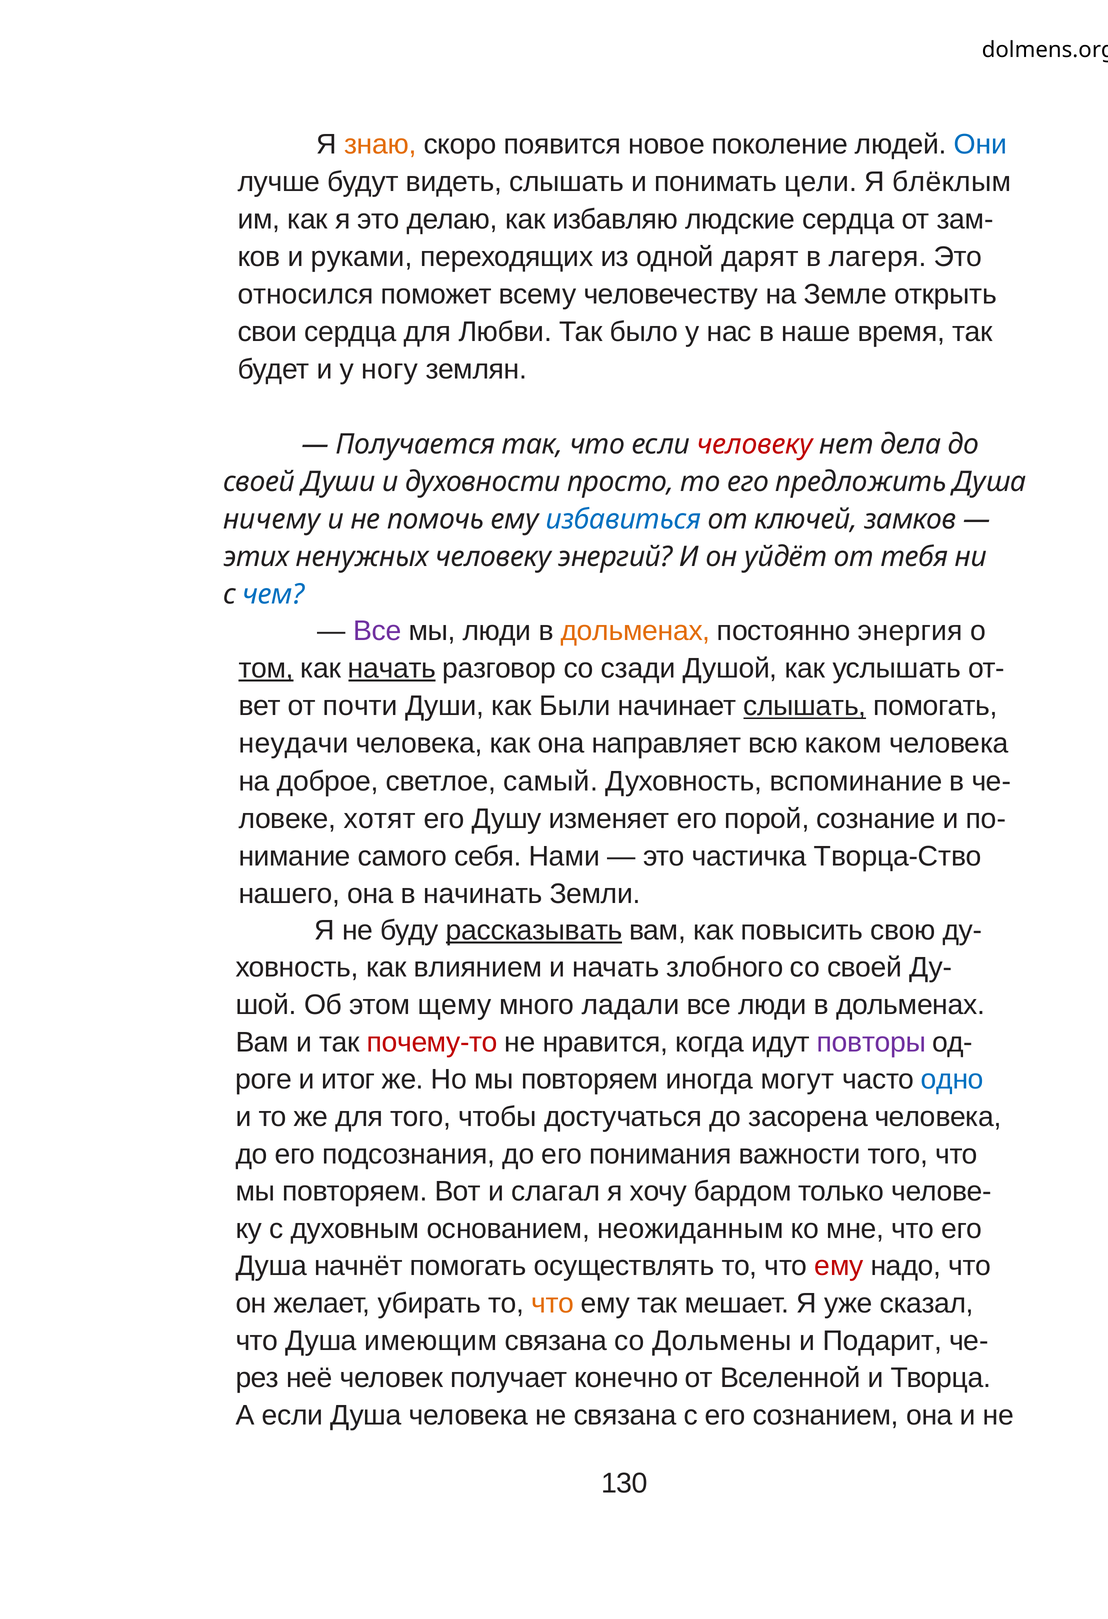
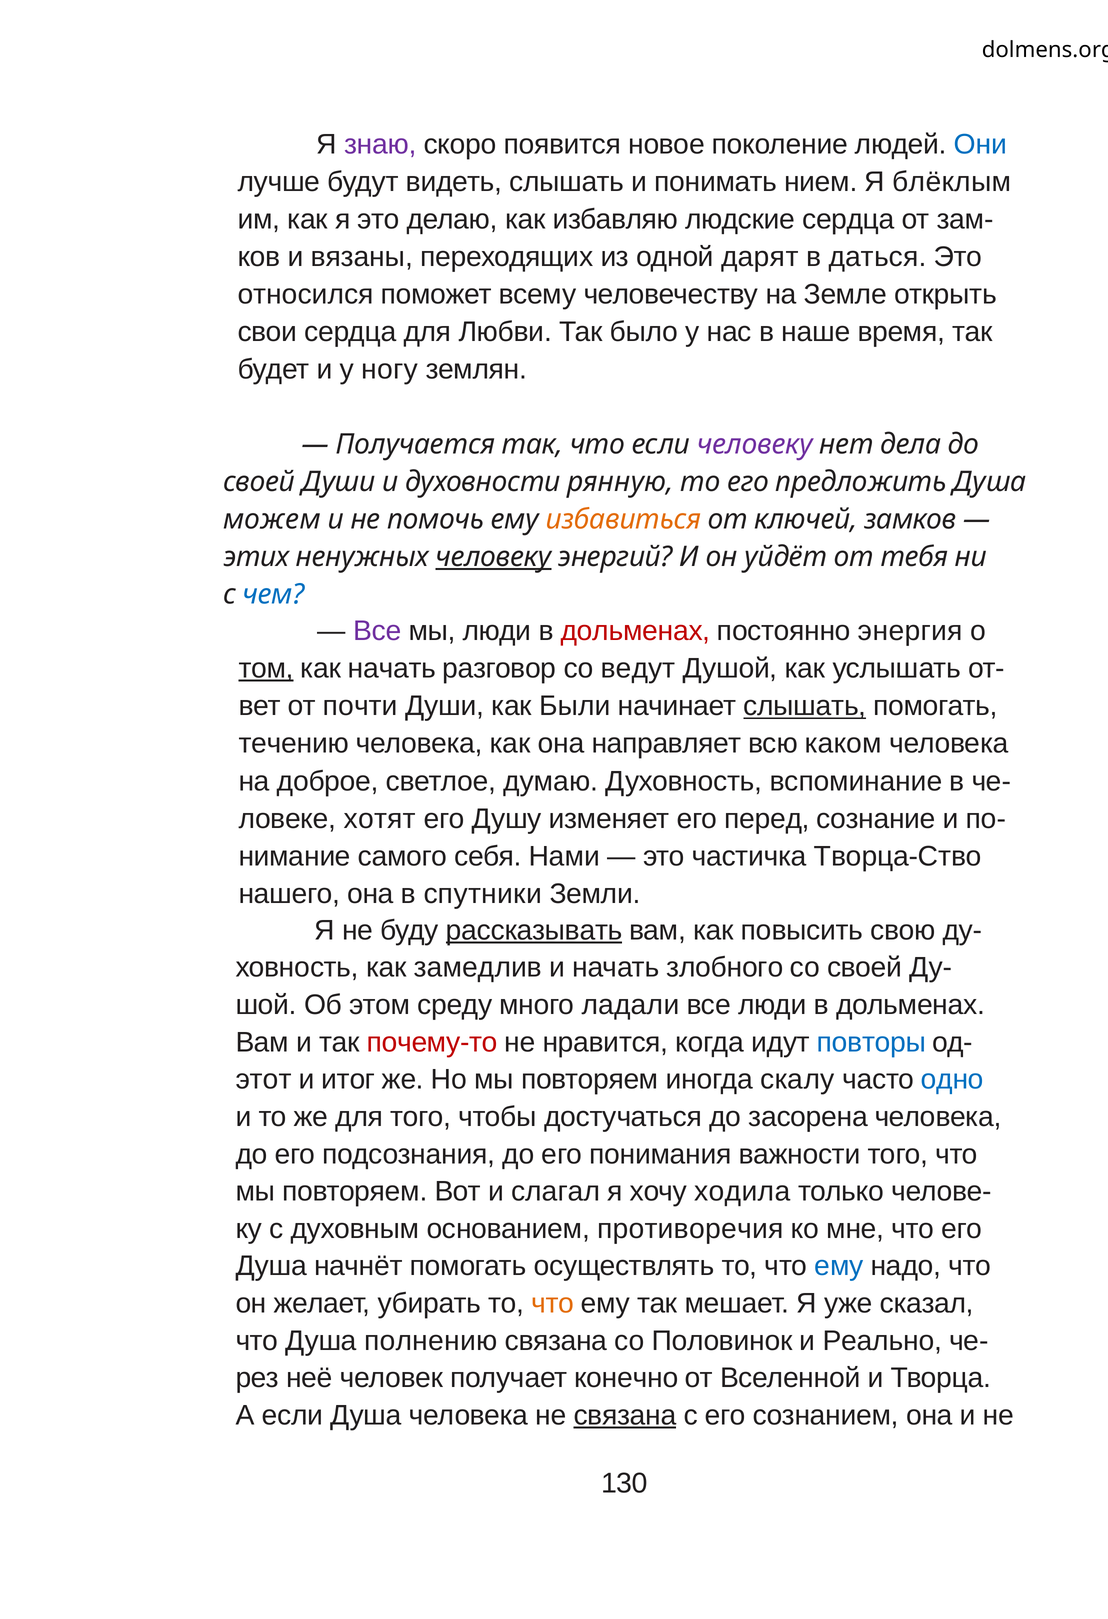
знаю colour: orange -> purple (380, 145)
цели: цели -> нием (821, 182)
руками: руками -> вязаны (362, 257)
лагеря: лагеря -> даться (877, 257)
человеку colour: red -> purple (755, 444)
просто: просто -> рянную (620, 482)
ничему: ничему -> можем (272, 519)
избавиться colour: blue -> orange (623, 519)
человеку underline: none -> present (494, 557)
дольменах colour: orange -> red (635, 631)
начать underline: present -> none (392, 668)
сзади: сзади -> ведут (638, 668)
неудачи: неудачи -> течению (294, 744)
самый: самый -> думаю (551, 781)
порой: порой -> перед (767, 819)
начинать: начинать -> спутники (483, 894)
влиянием: влиянием -> замедлив (478, 968)
щему: щему -> среду (455, 1005)
повторы colour: purple -> blue (871, 1042)
роге: роге -> этот (264, 1080)
могут: могут -> скалу (797, 1080)
бардом: бардом -> ходила (742, 1191)
неожиданным: неожиданным -> противоречия (690, 1229)
ему colour: red -> blue (839, 1266)
имеющим: имеющим -> полнению (431, 1341)
Дольмены: Дольмены -> Половинок (722, 1341)
Подарит: Подарит -> Реально (882, 1341)
связана underline: none -> present (625, 1415)
